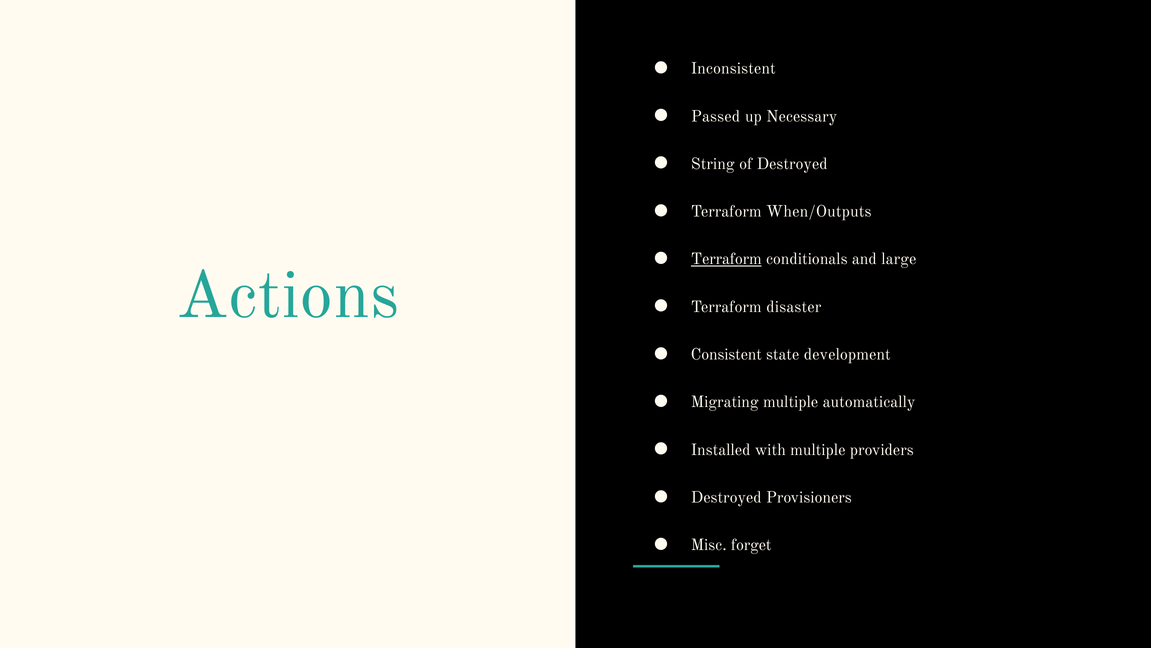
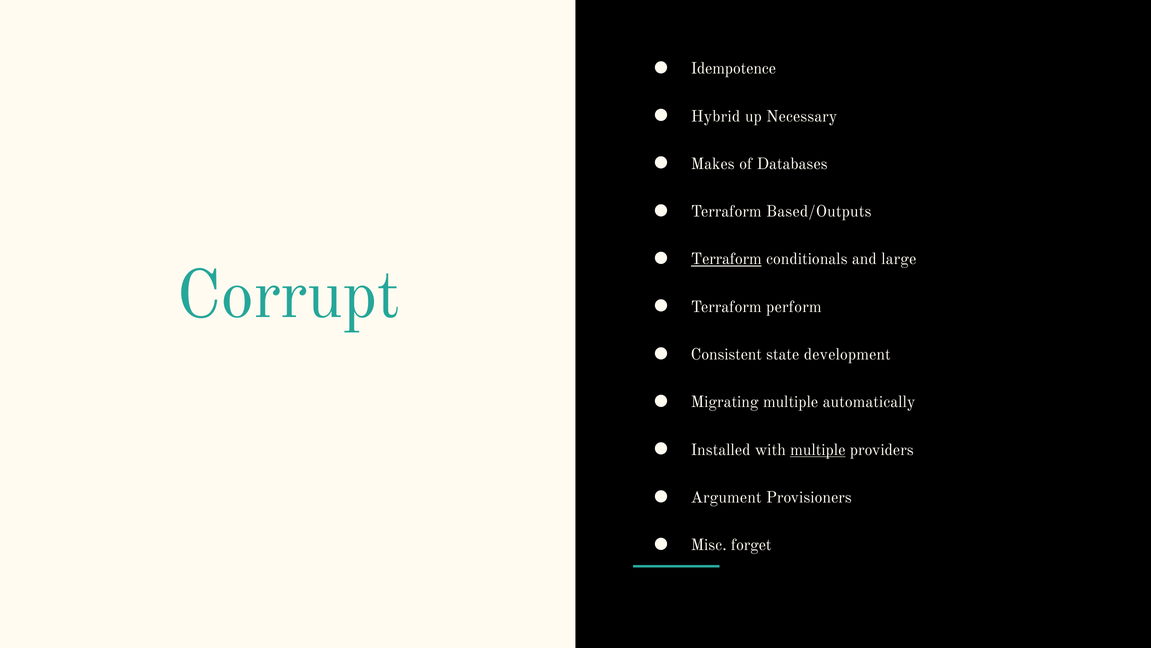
Inconsistent: Inconsistent -> Idempotence (733, 68)
Passed: Passed -> Hybrid (716, 116)
String: String -> Makes (713, 164)
of Destroyed: Destroyed -> Databases (792, 164)
When/Outputs: When/Outputs -> Based/Outputs (819, 211)
Actions: Actions -> Corrupt (288, 295)
disaster: disaster -> perform (794, 307)
multiple underline: none -> present (818, 450)
Destroyed: Destroyed -> Argument (726, 497)
